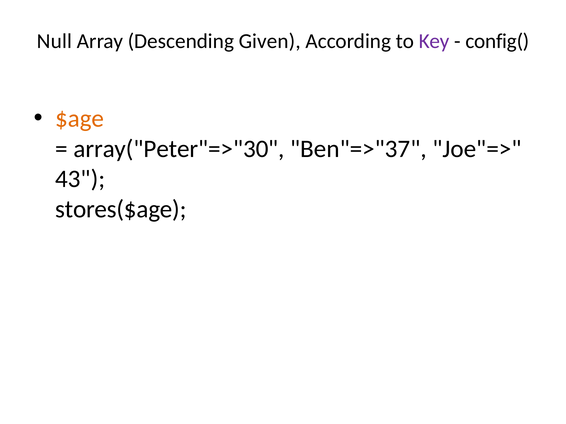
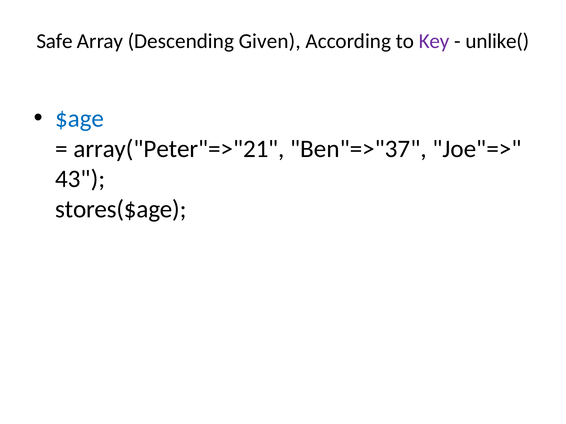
Null: Null -> Safe (55, 41)
config(: config( -> unlike( (497, 41)
$age colour: orange -> blue (80, 119)
array("Peter"=>"30: array("Peter"=>"30 -> array("Peter"=>"21 (179, 149)
